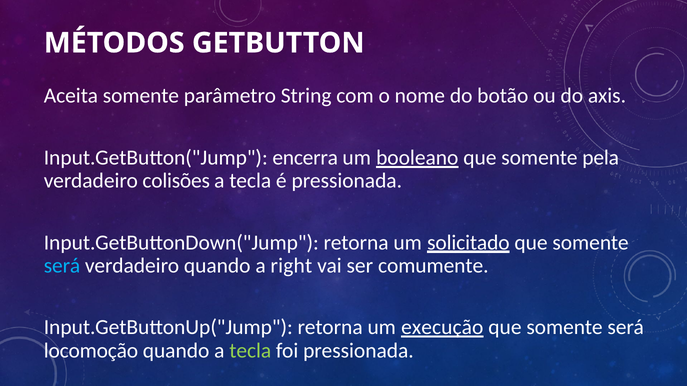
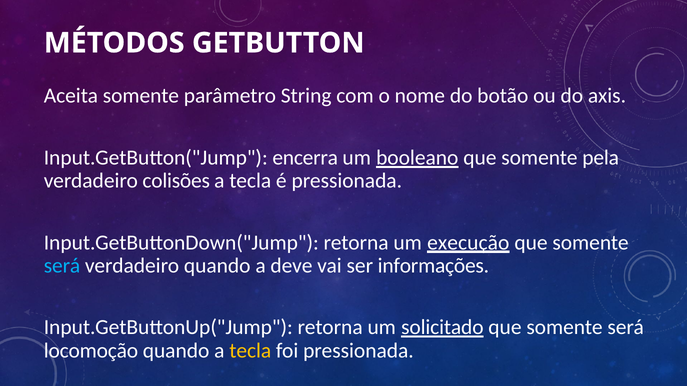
solicitado: solicitado -> execução (468, 243)
right: right -> deve (291, 266)
comumente: comumente -> informações (433, 266)
execução: execução -> solicitado (442, 328)
tecla colour: light green -> yellow (250, 351)
